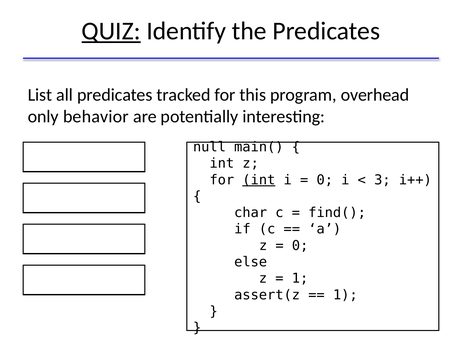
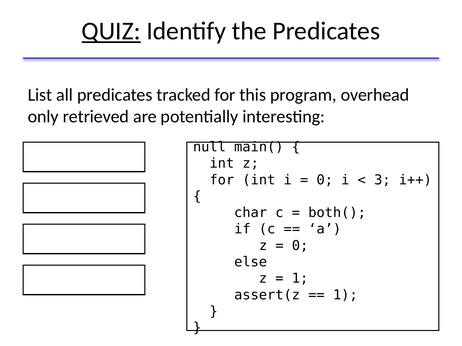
behavior: behavior -> retrieved (96, 117)
int underline: present -> none (259, 180)
find(: find( -> both( (337, 213)
